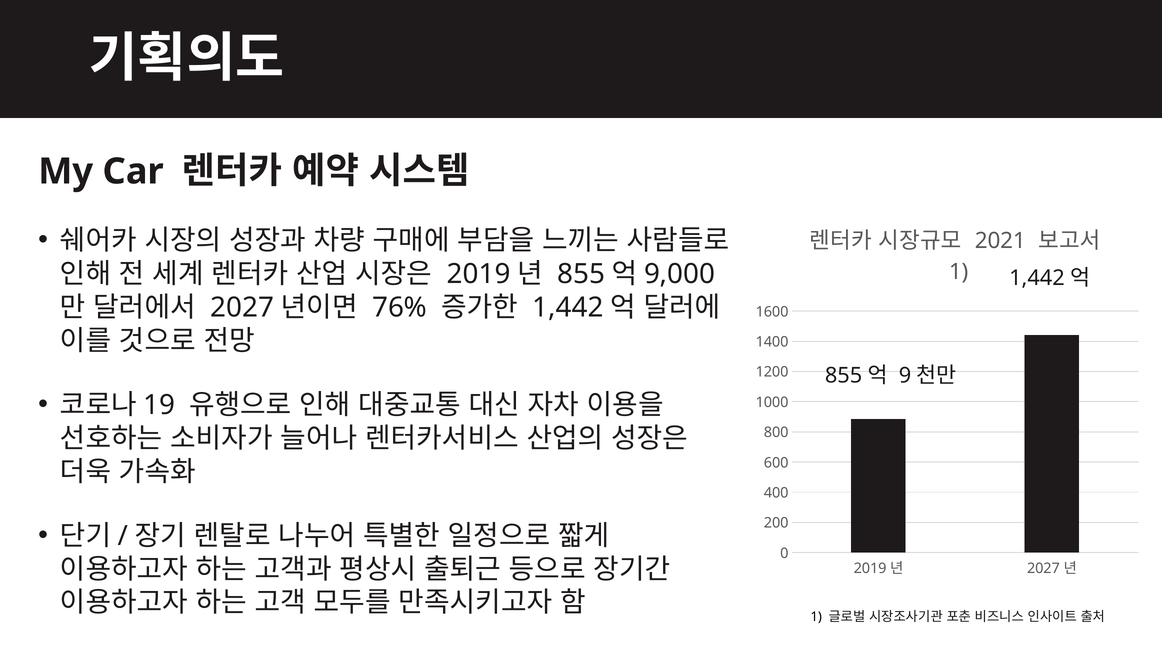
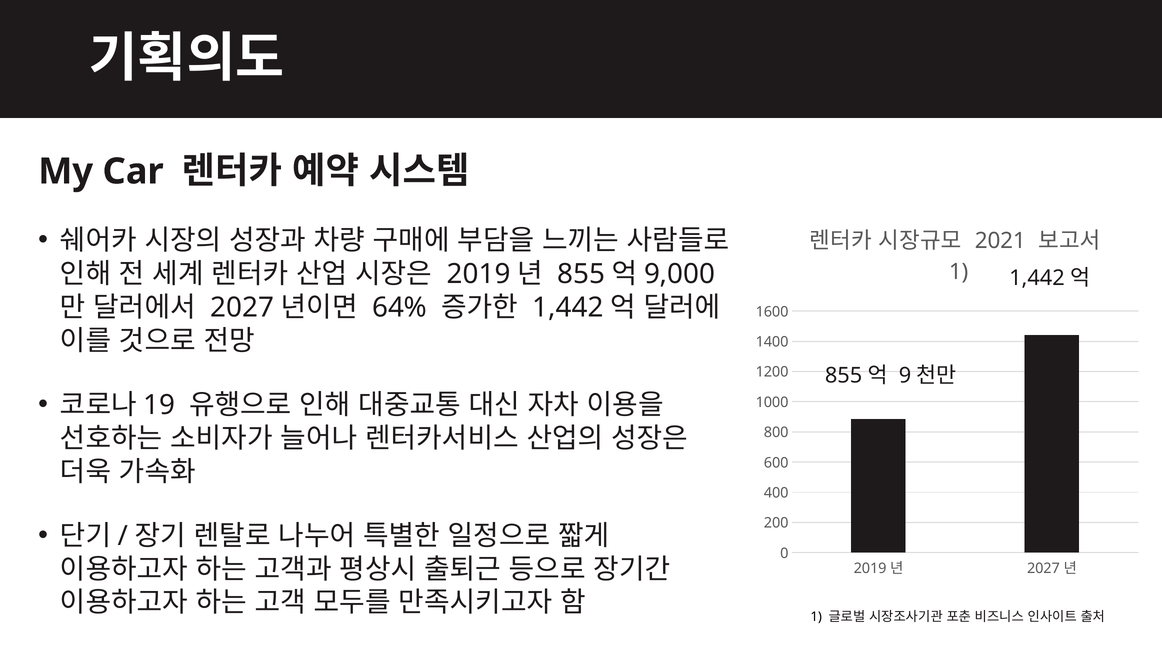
76%: 76% -> 64% (400, 307)
